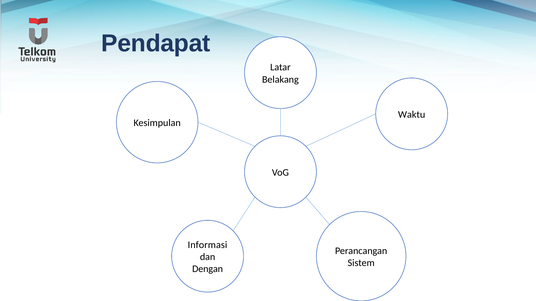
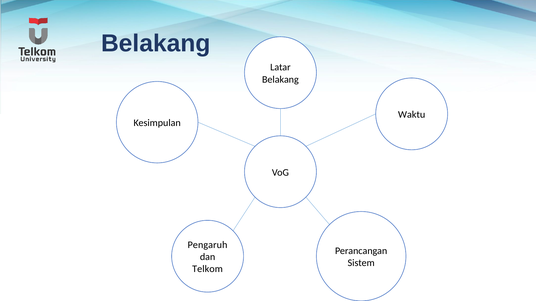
Pendapat: Pendapat -> Belakang (156, 43)
Informasi: Informasi -> Pengaruh (207, 245)
Dengan: Dengan -> Telkom (208, 269)
